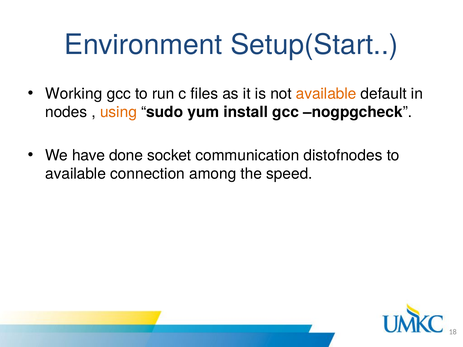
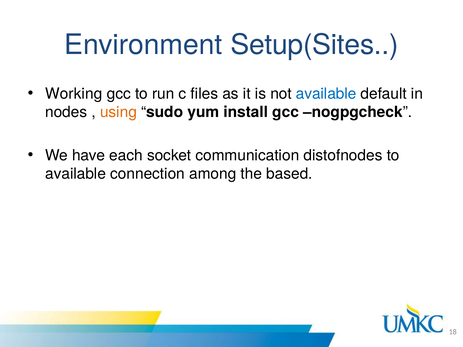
Setup(Start: Setup(Start -> Setup(Sites (314, 45)
available colour: orange -> blue (326, 94)
done: done -> each (126, 155)
speed: speed -> based (289, 174)
